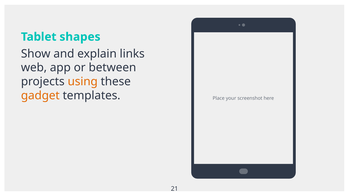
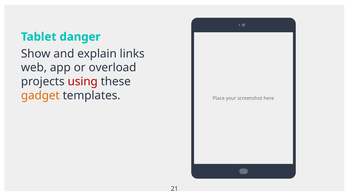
shapes: shapes -> danger (80, 37)
between: between -> overload (112, 68)
using colour: orange -> red (83, 82)
